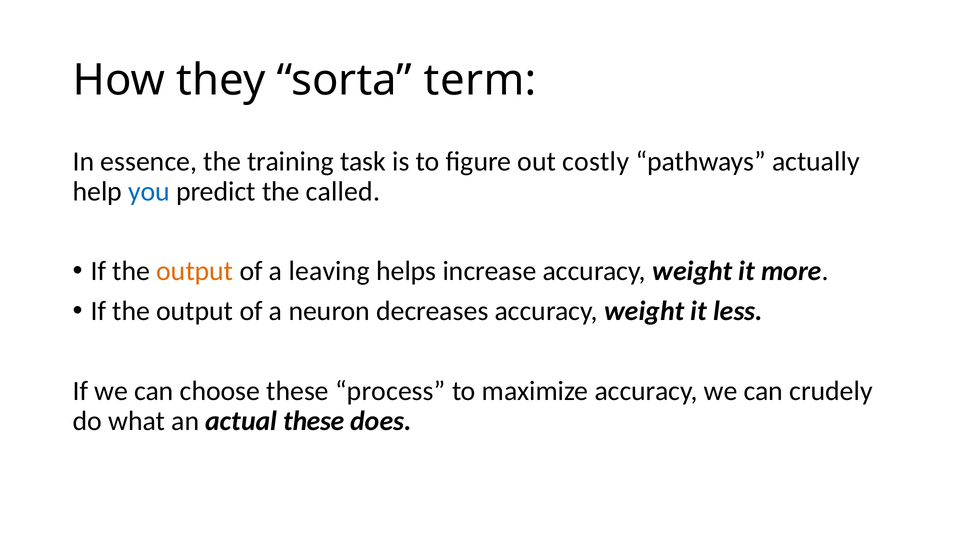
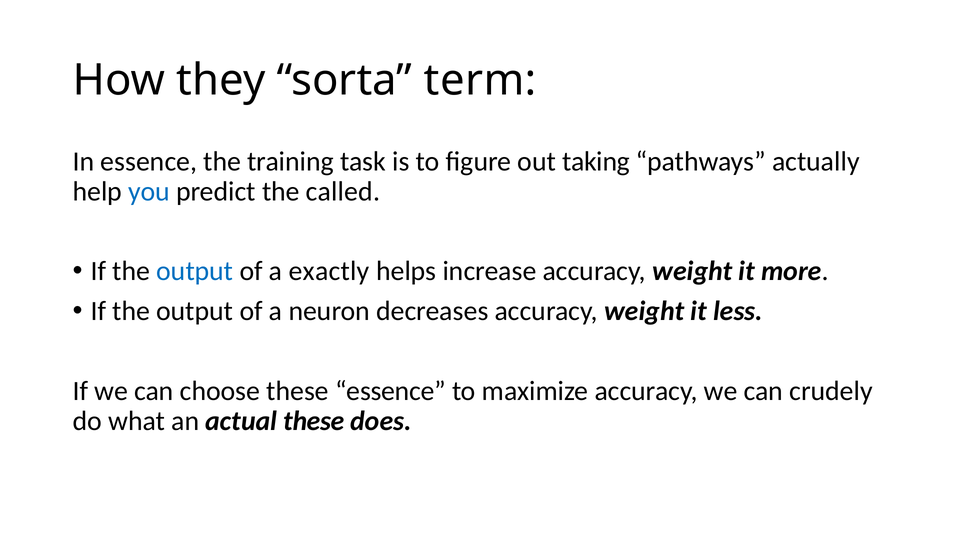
costly: costly -> taking (596, 161)
output colour: orange -> blue (195, 271)
leaving: leaving -> exactly (329, 271)
these process: process -> essence (391, 391)
